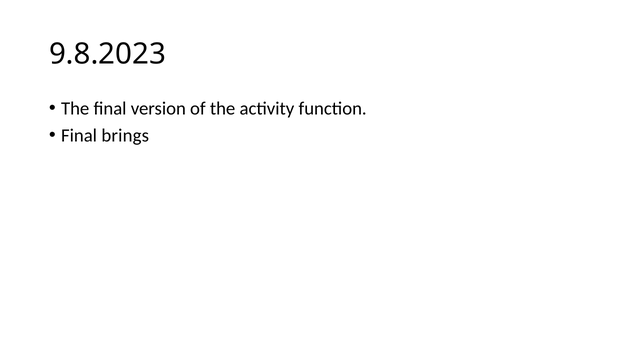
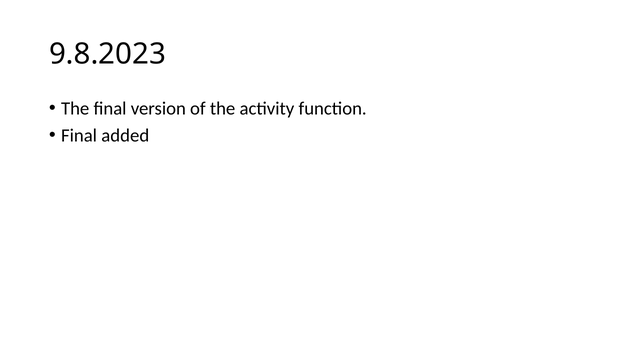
brings: brings -> added (125, 136)
